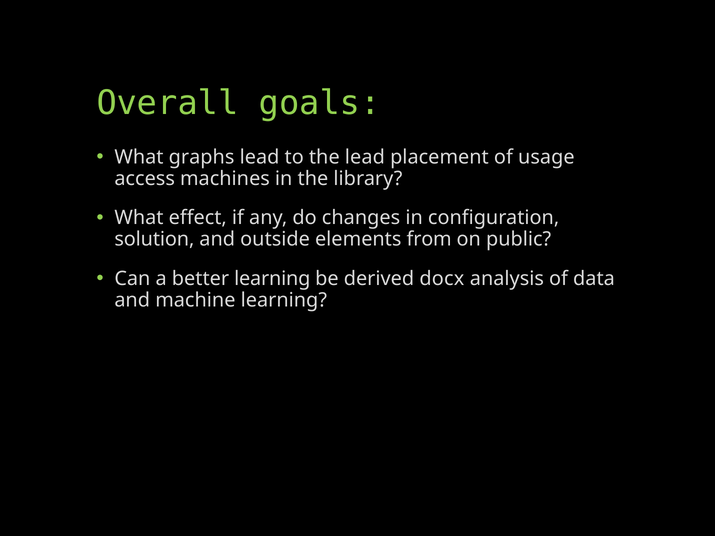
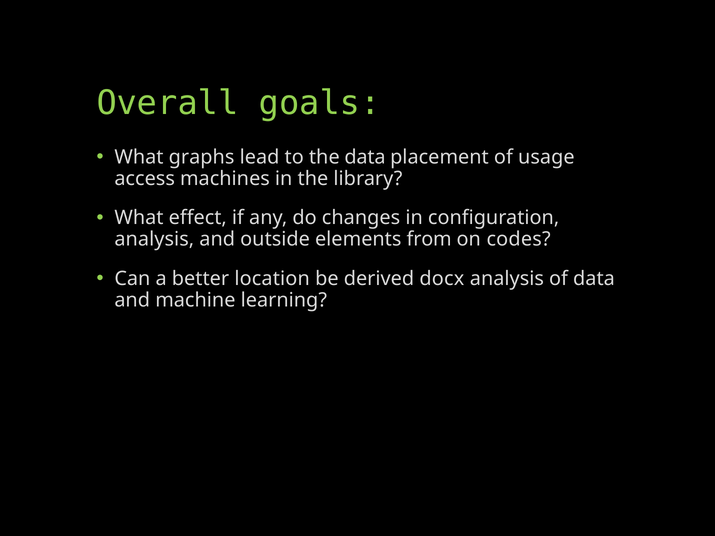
the lead: lead -> data (365, 157)
solution: solution -> analysis (154, 239)
public: public -> codes (519, 239)
better learning: learning -> location (272, 279)
